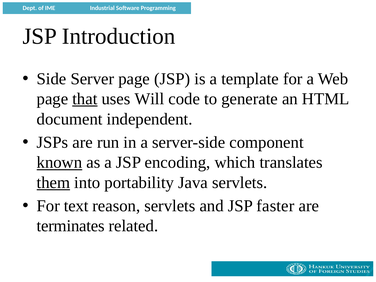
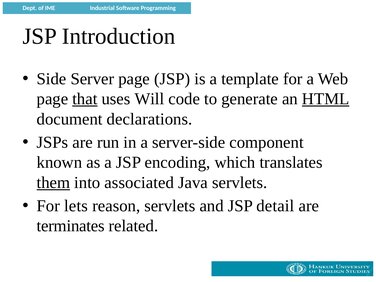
HTML underline: none -> present (326, 99)
independent: independent -> declarations (150, 119)
known underline: present -> none (59, 162)
portability: portability -> associated (139, 183)
text: text -> lets (76, 206)
faster: faster -> detail (275, 206)
